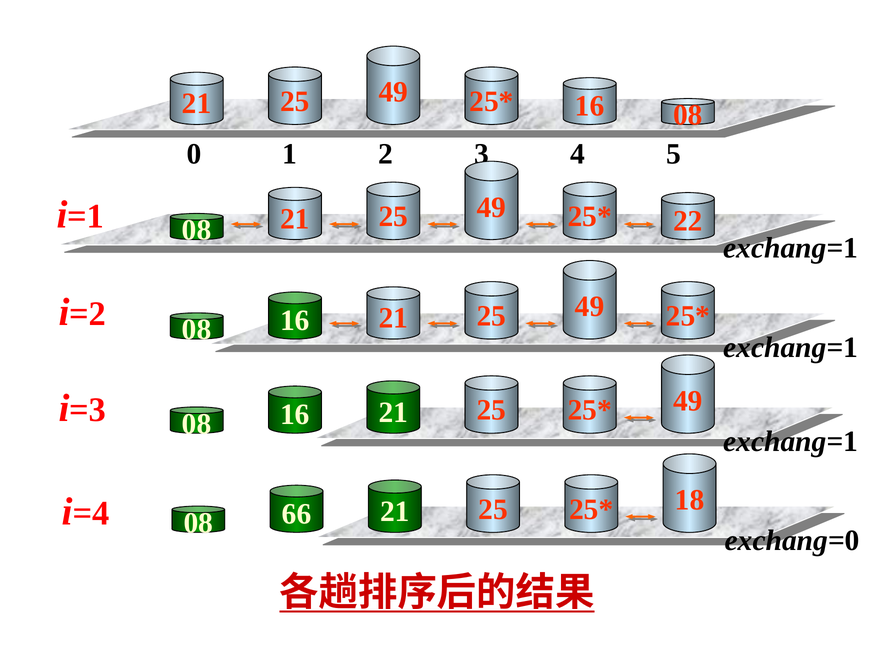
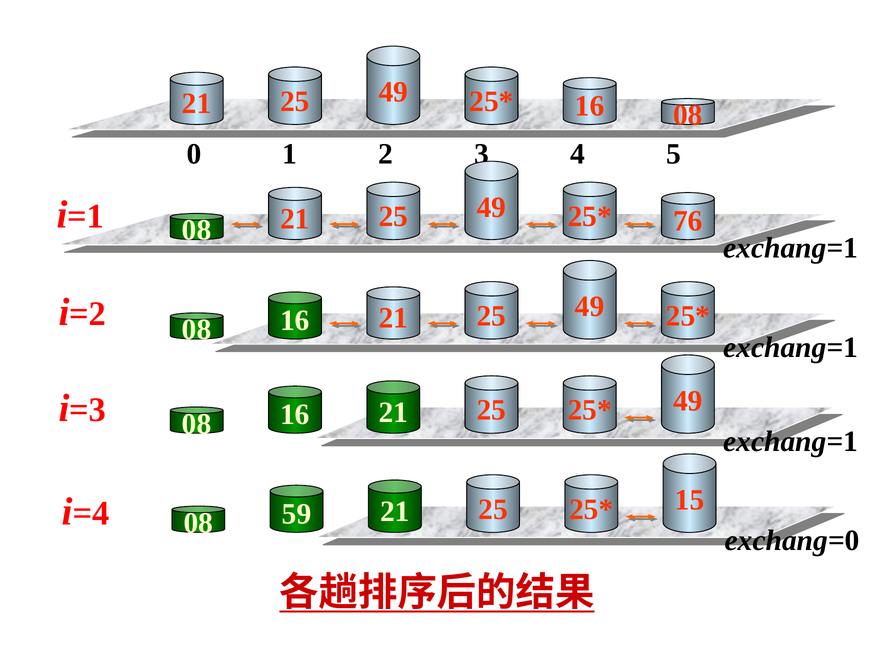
22: 22 -> 76 (688, 221)
18: 18 -> 15 (690, 501)
66: 66 -> 59 (297, 514)
